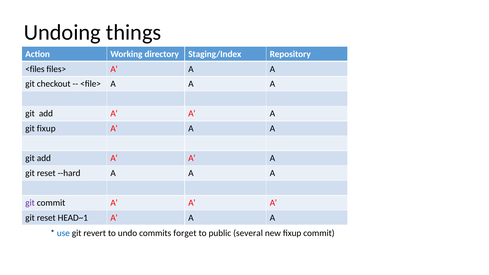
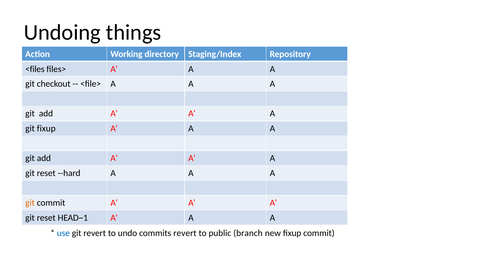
git colour: purple -> orange (30, 203)
commits forget: forget -> revert (185, 233)
several: several -> branch (248, 233)
